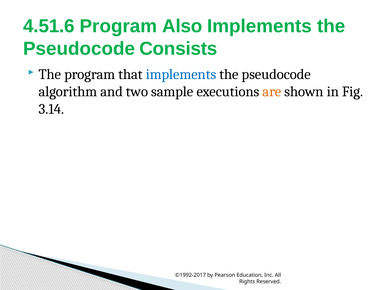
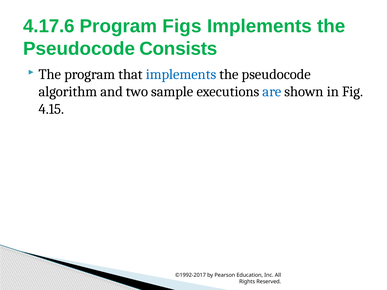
4.51.6: 4.51.6 -> 4.17.6 (49, 26)
Also: Also -> Figs (182, 26)
are colour: orange -> blue (272, 92)
3.14: 3.14 -> 4.15 (51, 109)
